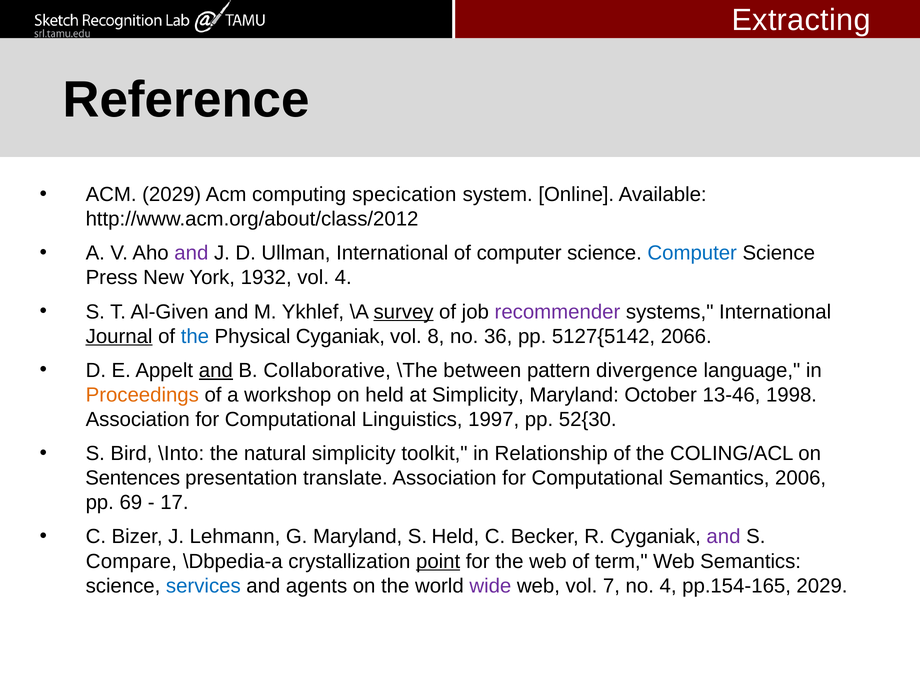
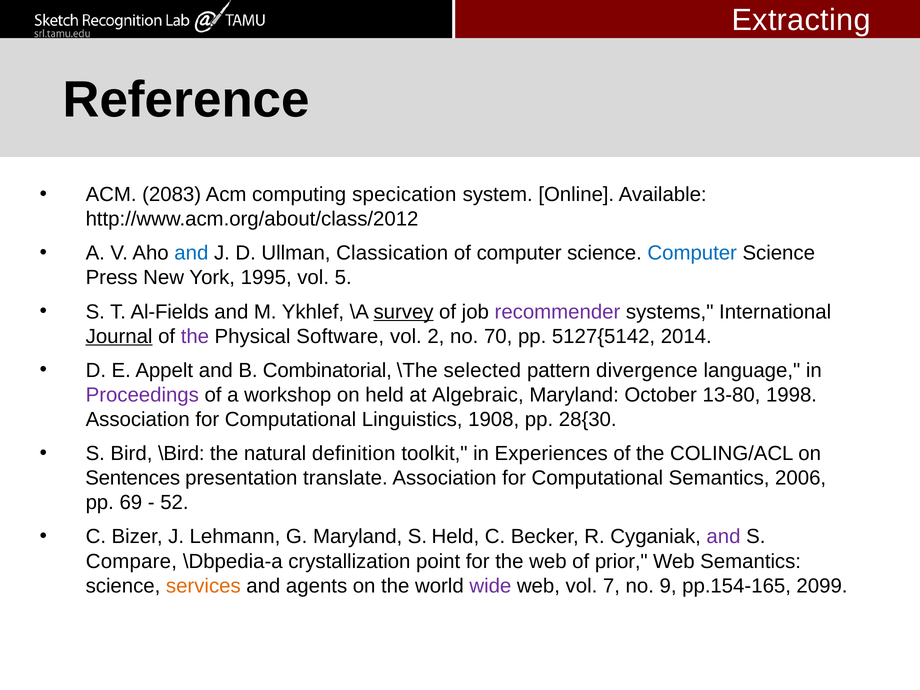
ACM 2029: 2029 -> 2083 (172, 194)
and colour: purple -> blue (191, 253)
Ullman International: International -> Classication (392, 253)
1932: 1932 -> 1995 (266, 278)
vol 4: 4 -> 5 (343, 278)
Al-Given: Al-Given -> Al-Fields (170, 312)
the colour: blue -> purple (195, 336)
Physical Cyganiak: Cyganiak -> Software (340, 336)
8: 8 -> 2 (436, 336)
36: 36 -> 70 (498, 336)
2066: 2066 -> 2014 (686, 336)
and underline: present -> none (216, 370)
Collaborative: Collaborative -> Combinatorial (327, 370)
between: between -> selected (482, 370)
Proceedings colour: orange -> purple (142, 395)
at Simplicity: Simplicity -> Algebraic (478, 395)
13-46: 13-46 -> 13-80 (731, 395)
1997: 1997 -> 1908 (494, 419)
52{30: 52{30 -> 28{30 (588, 419)
\Into: \Into -> \Bird (181, 454)
natural simplicity: simplicity -> definition (354, 454)
Relationship: Relationship -> Experiences (551, 454)
17: 17 -> 52 (174, 503)
point underline: present -> none (438, 561)
term: term -> prior (621, 561)
services colour: blue -> orange (203, 586)
no 4: 4 -> 9 (668, 586)
pp.154-165 2029: 2029 -> 2099 (822, 586)
